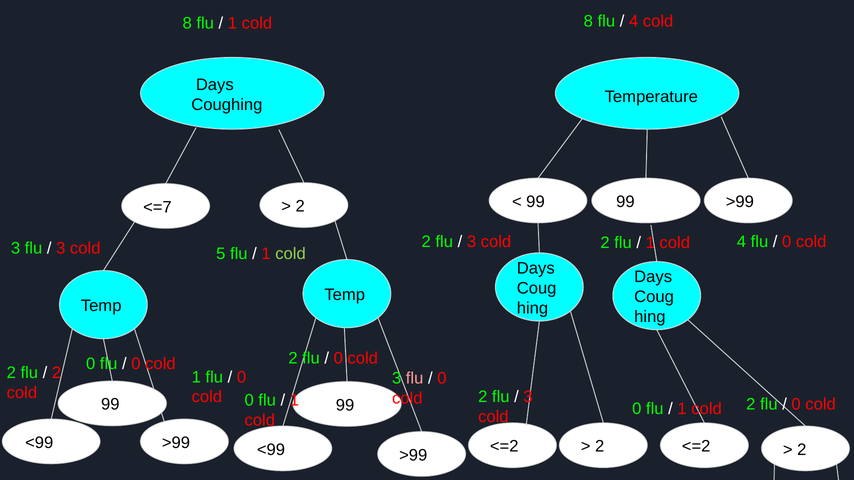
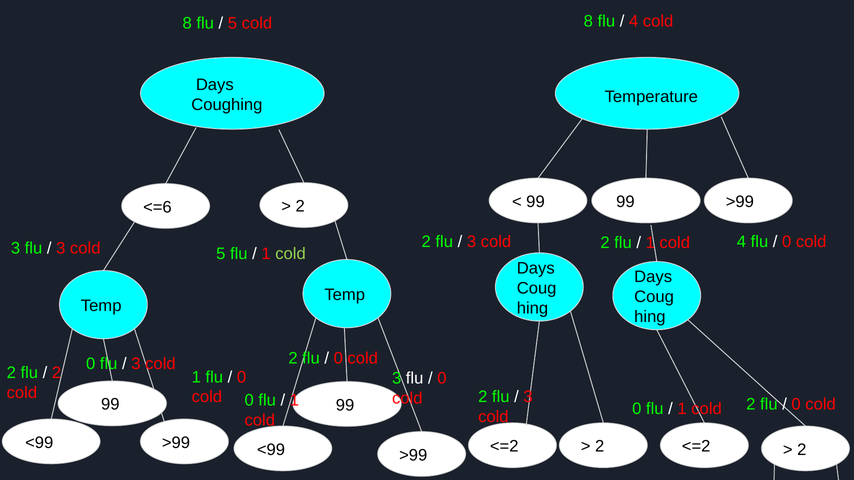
1: 1 -> 5 (232, 23)
<=7: <=7 -> <=6 (157, 207)
0: 0 -> 3 (136, 364)
flu colour: pink -> white (415, 379)
